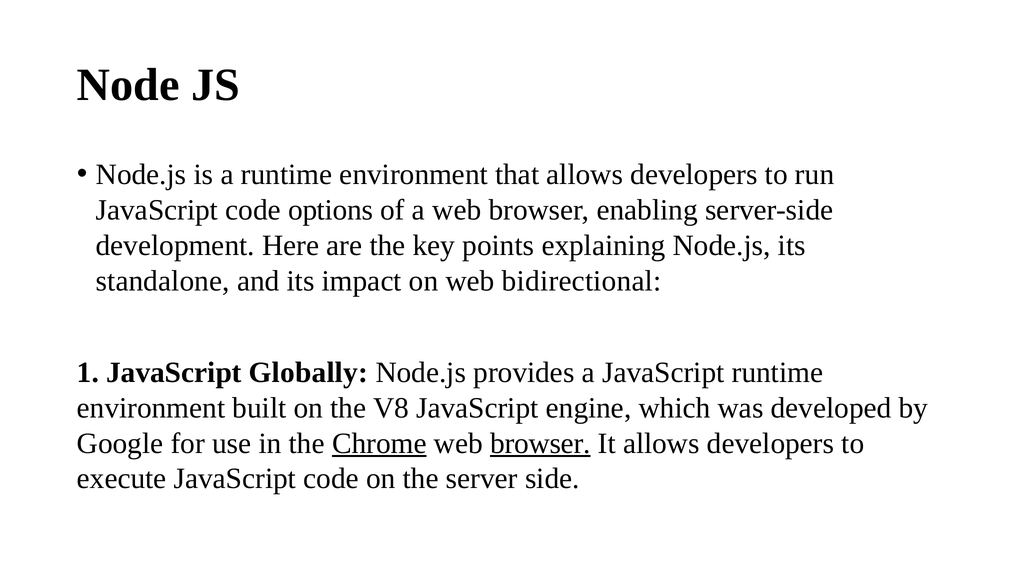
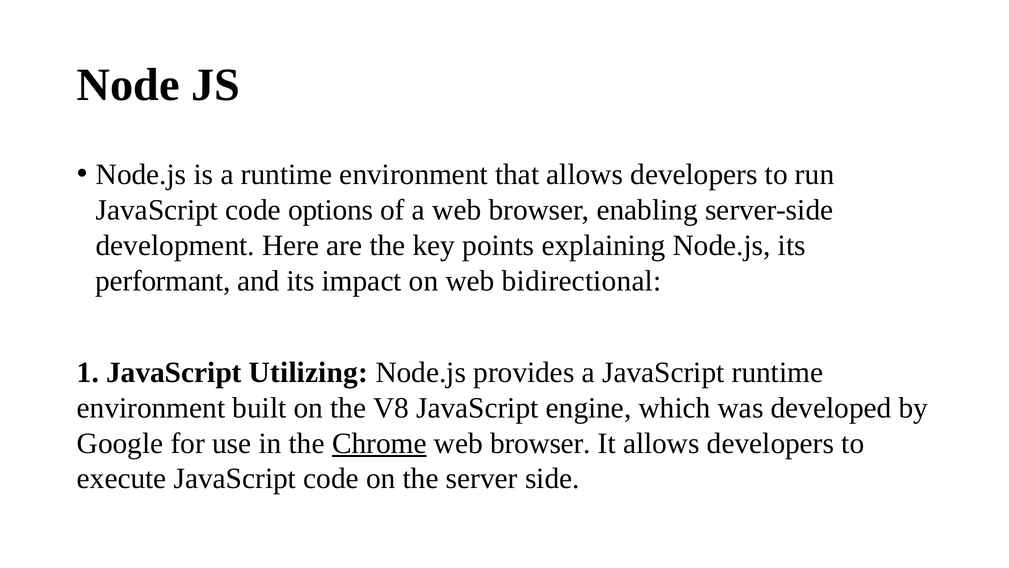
standalone: standalone -> performant (163, 281)
Globally: Globally -> Utilizing (308, 372)
browser underline: present -> none (540, 443)
